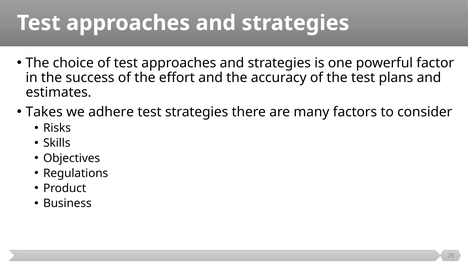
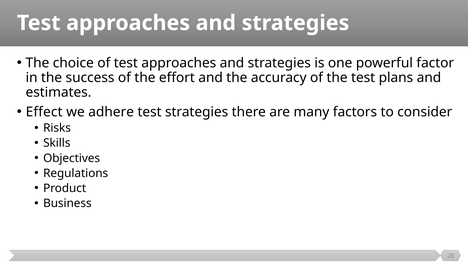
Takes: Takes -> Effect (44, 112)
